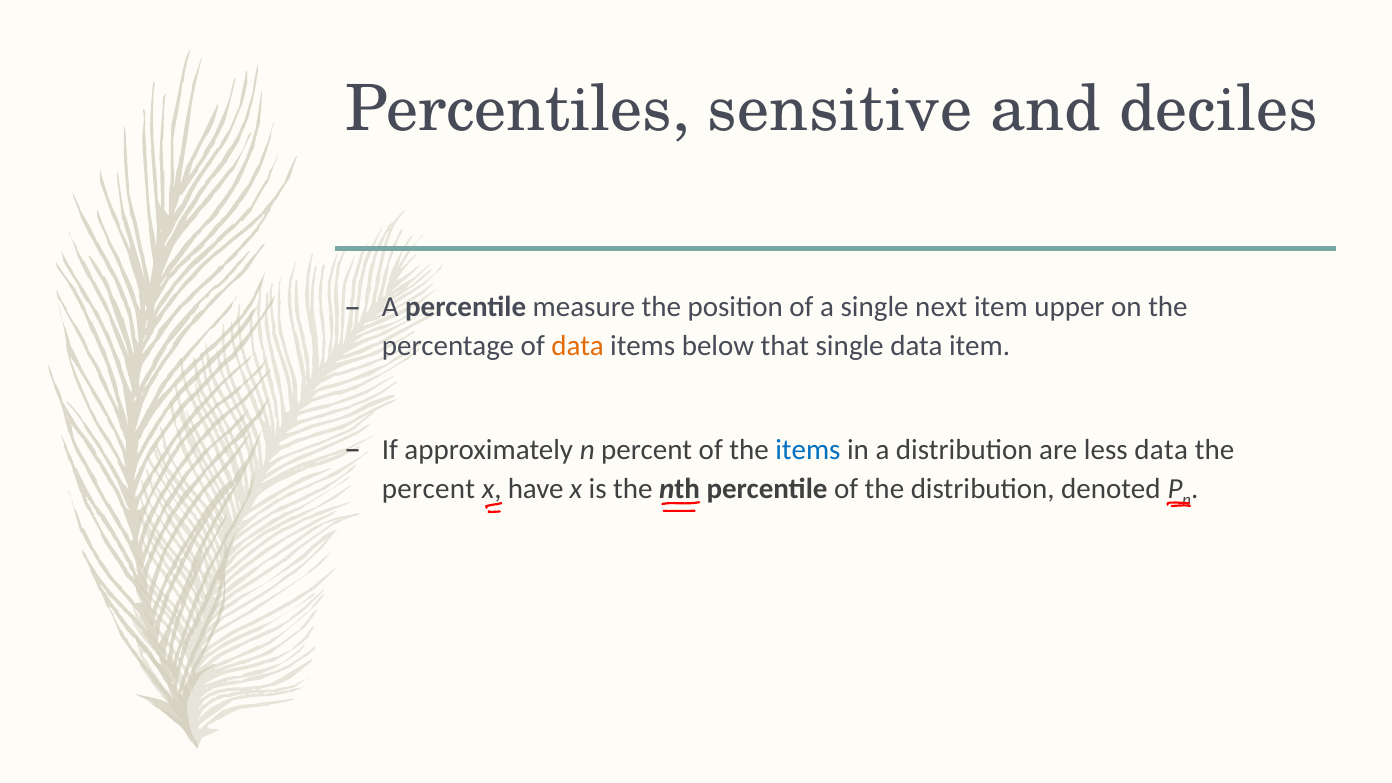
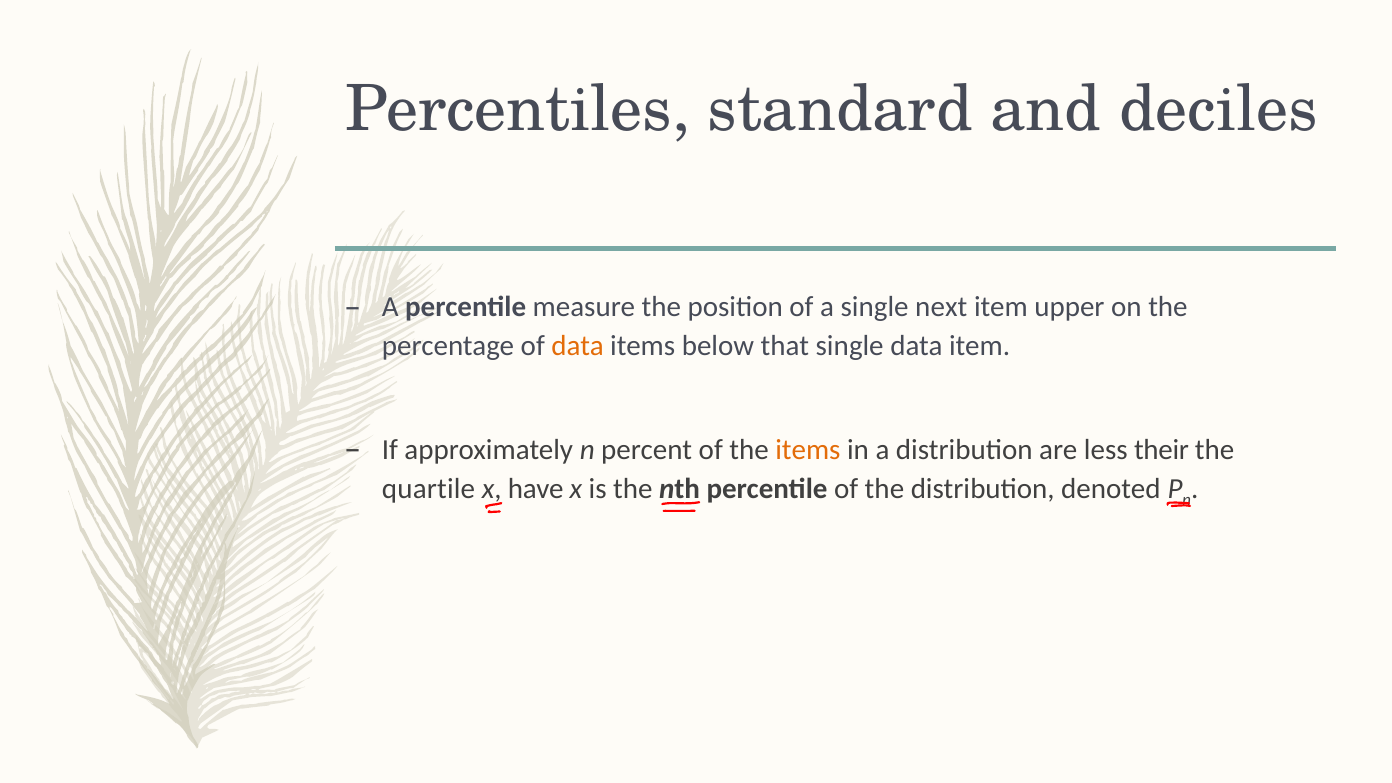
sensitive: sensitive -> standard (840, 110)
items colour: blue -> orange (808, 450)
less data: data -> their (1161, 450)
percent: percent -> quartile (429, 489)
